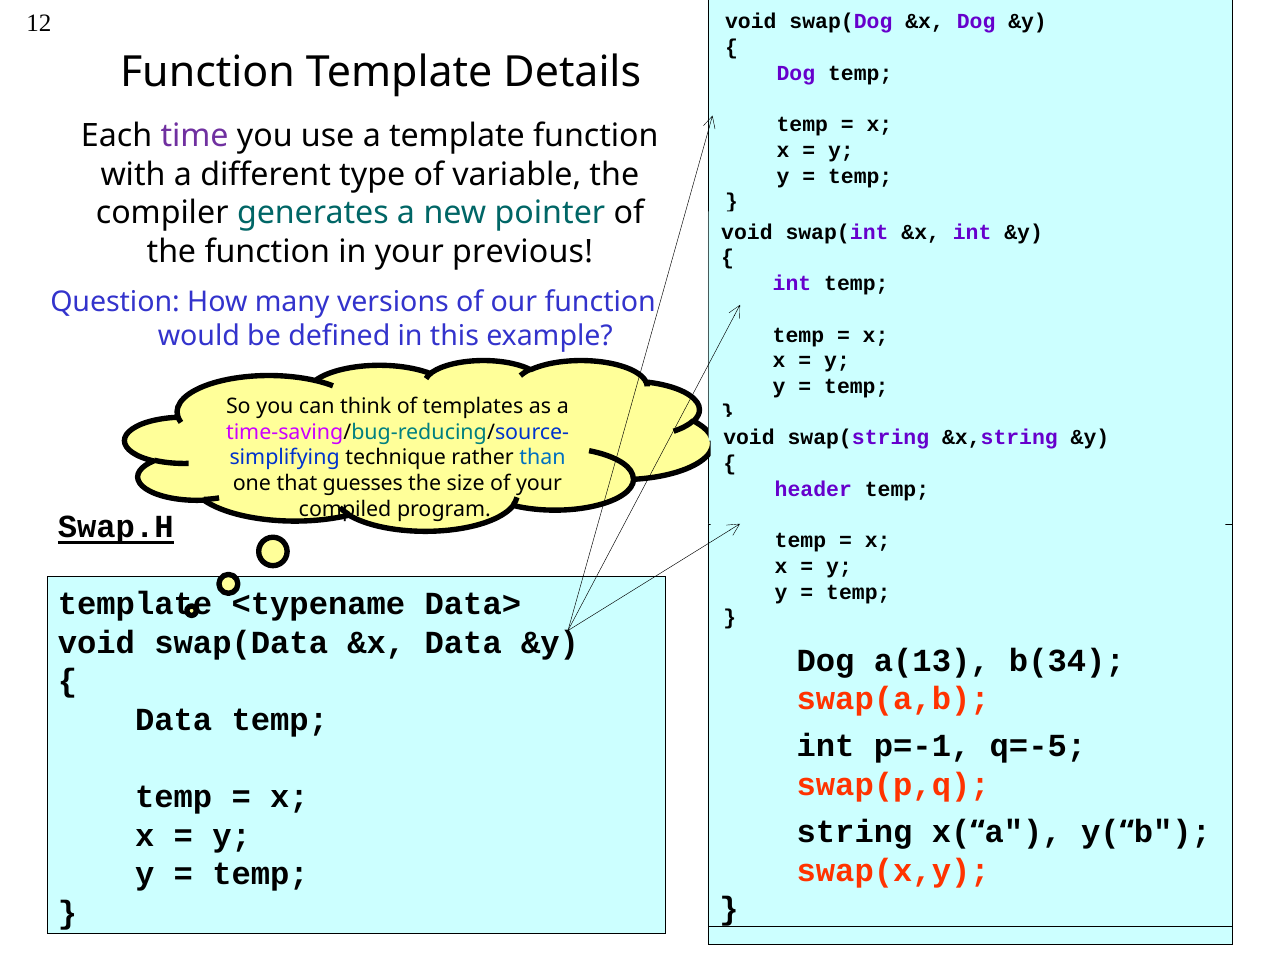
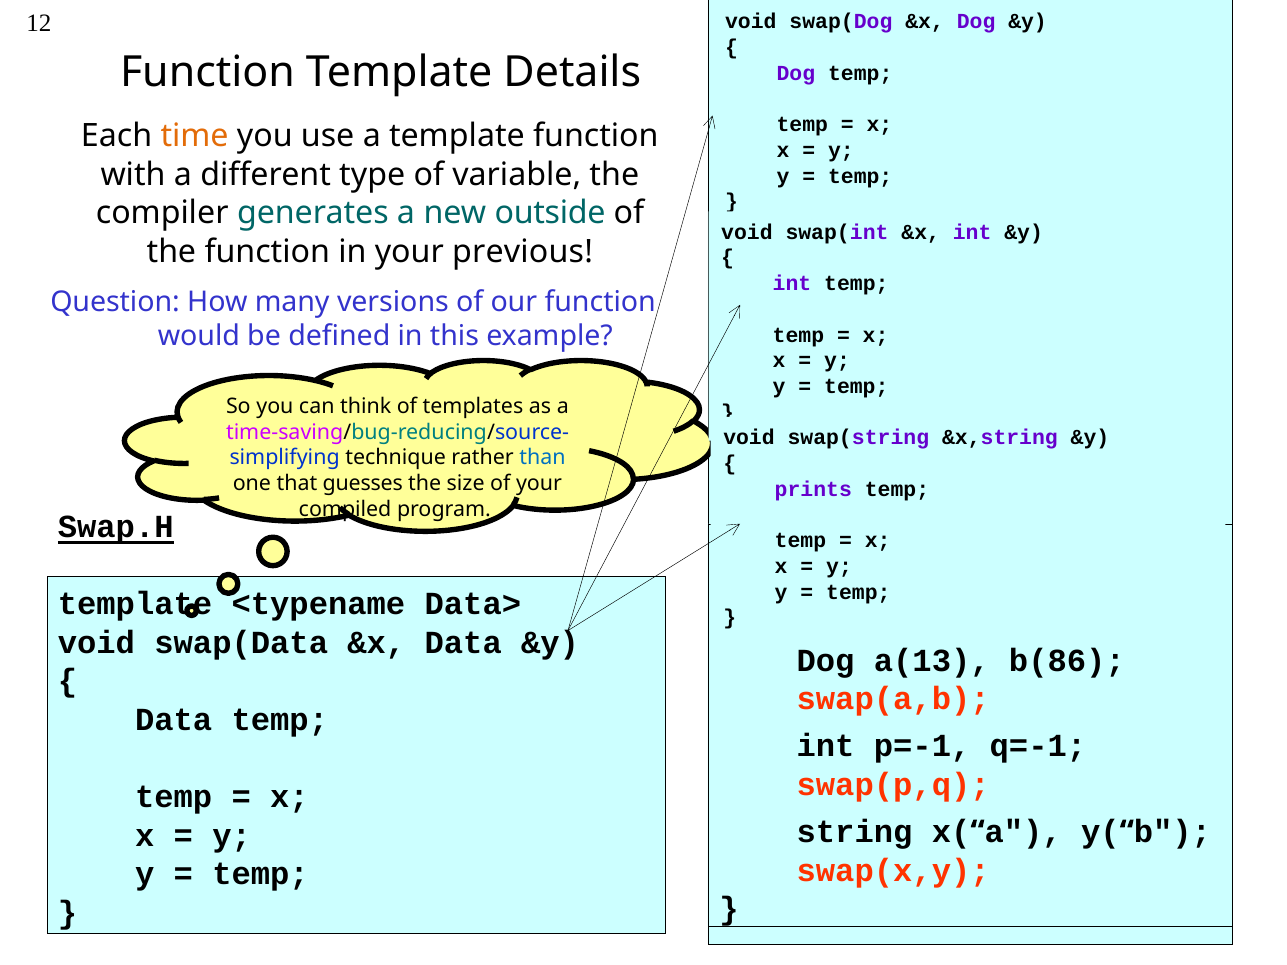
time colour: purple -> orange (195, 136)
pointer: pointer -> outside (550, 213)
header: header -> prints (813, 489)
b(34: b(34 -> b(86 (1067, 661)
q=-5: q=-5 -> q=-1 (1038, 746)
